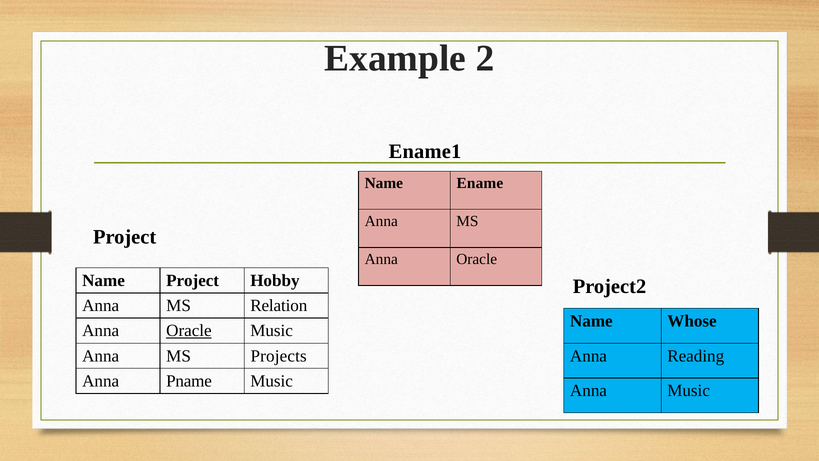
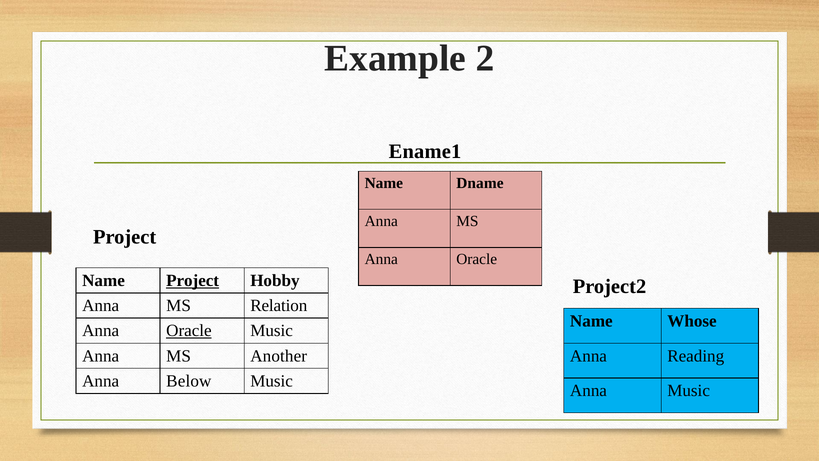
Ename: Ename -> Dname (480, 183)
Project underline: none -> present (193, 280)
Projects: Projects -> Another (279, 356)
Pname: Pname -> Below (189, 381)
